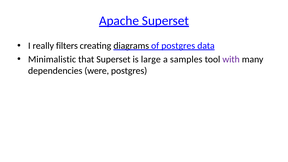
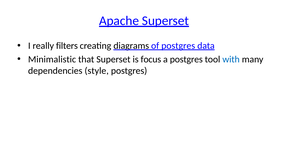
large: large -> focus (151, 59)
a samples: samples -> postgres (186, 59)
with colour: purple -> blue (231, 59)
were: were -> style (97, 71)
